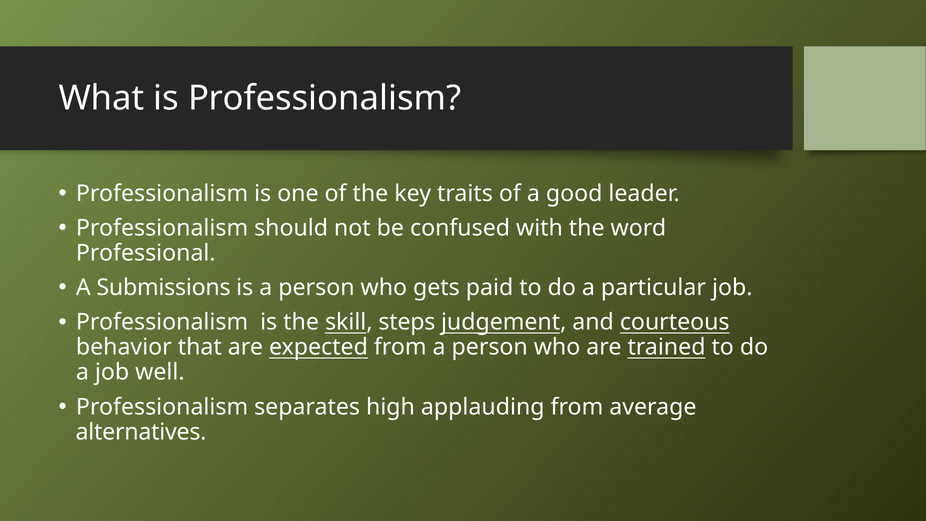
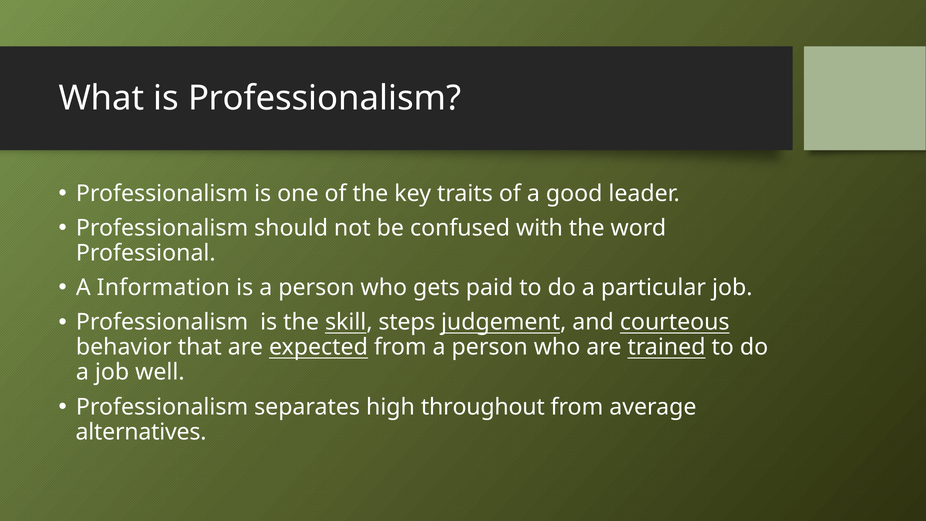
Submissions: Submissions -> Information (163, 288)
applauding: applauding -> throughout (483, 407)
